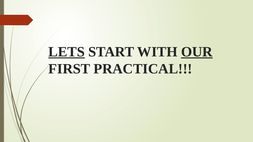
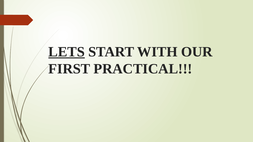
OUR underline: present -> none (197, 52)
